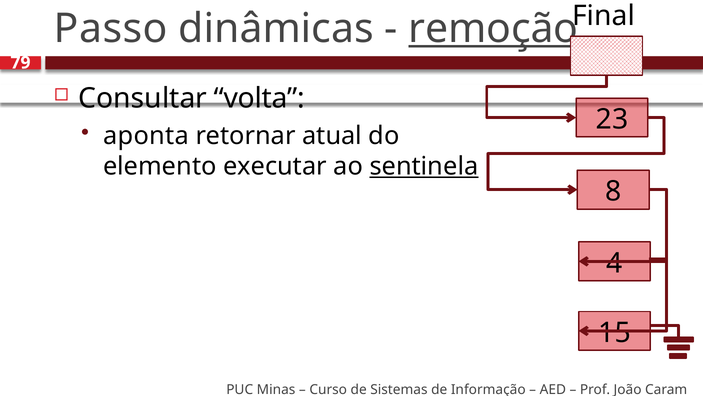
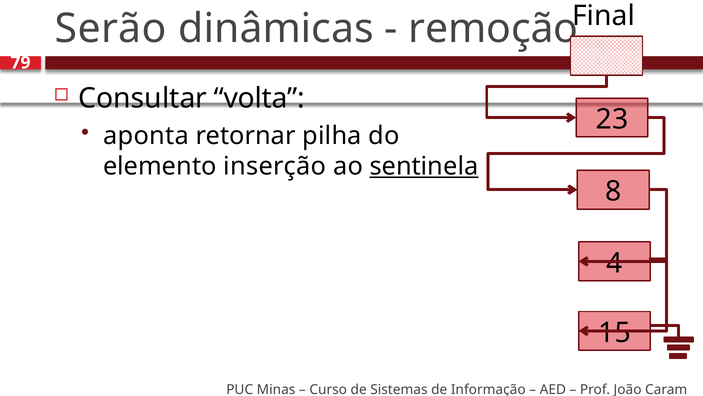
Passo: Passo -> Serão (111, 29)
remoção underline: present -> none (493, 29)
atual: atual -> pilha (332, 136)
executar: executar -> inserção (275, 166)
